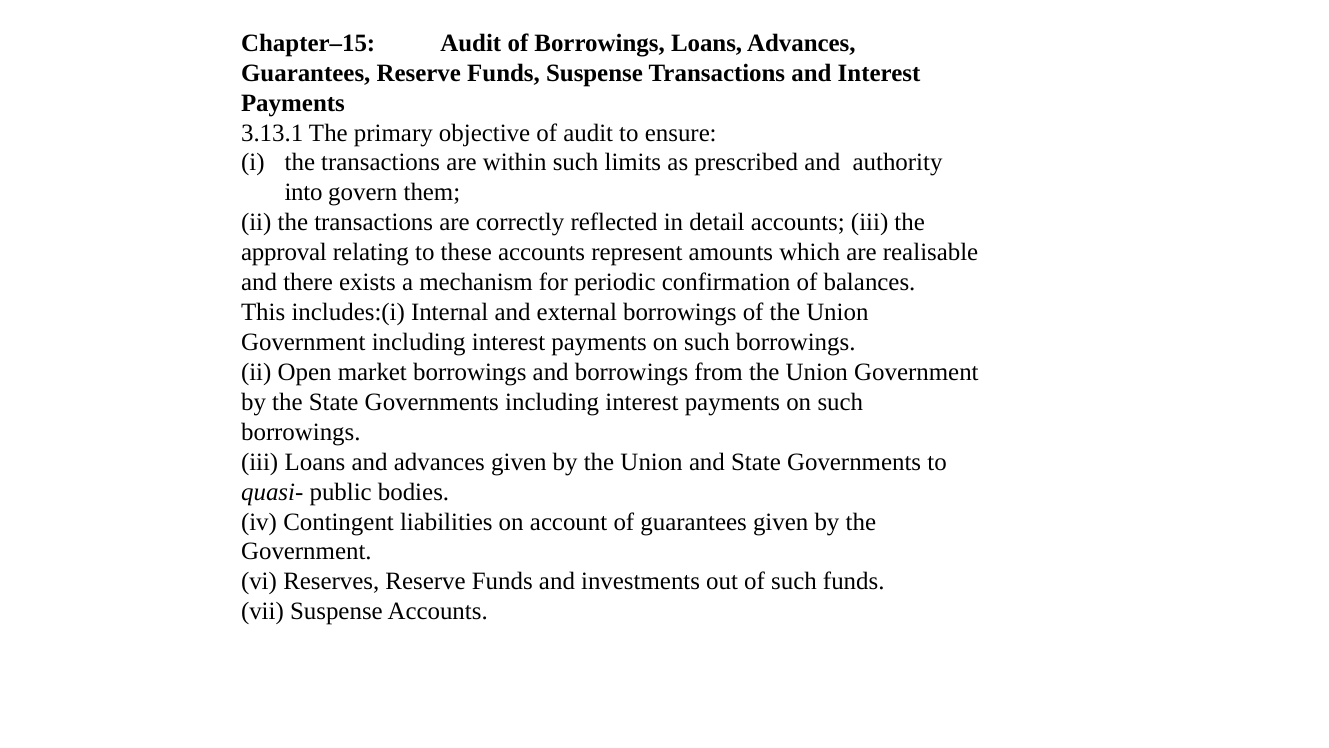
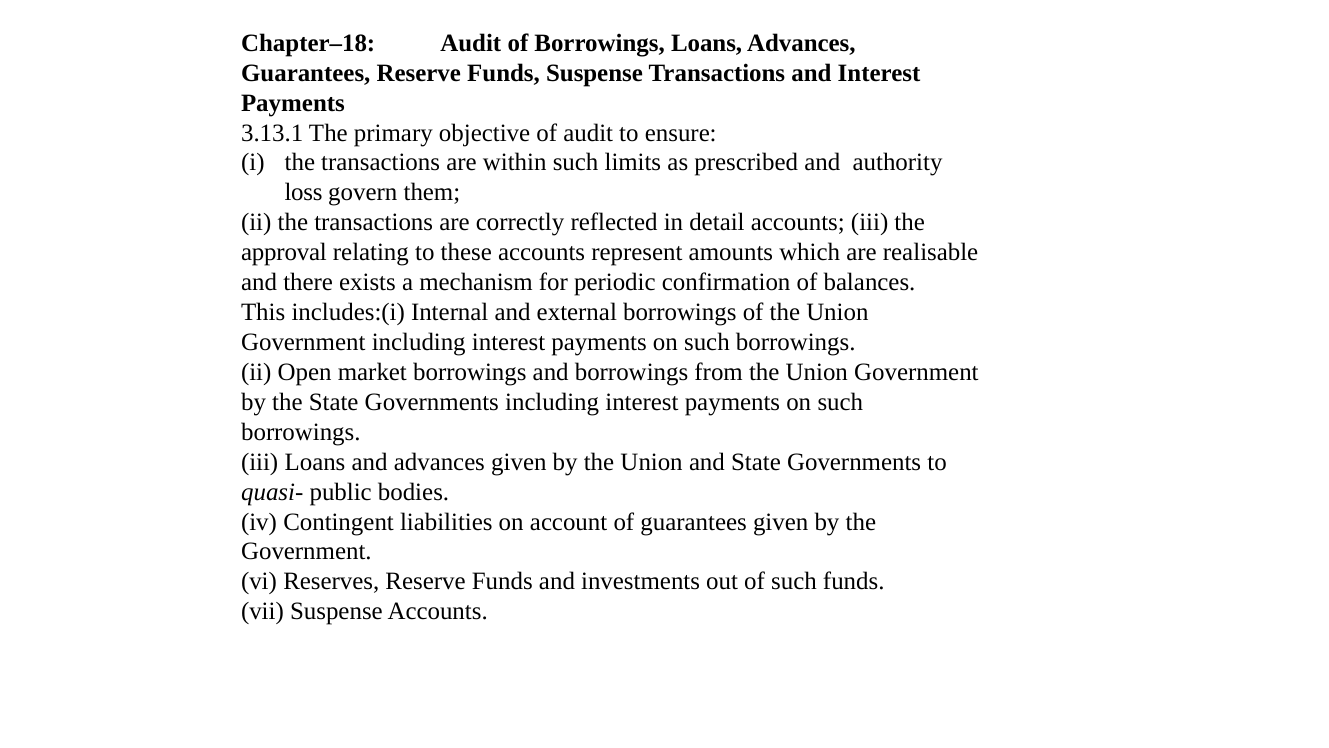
Chapter–15: Chapter–15 -> Chapter–18 (308, 43)
into: into -> loss (304, 193)
